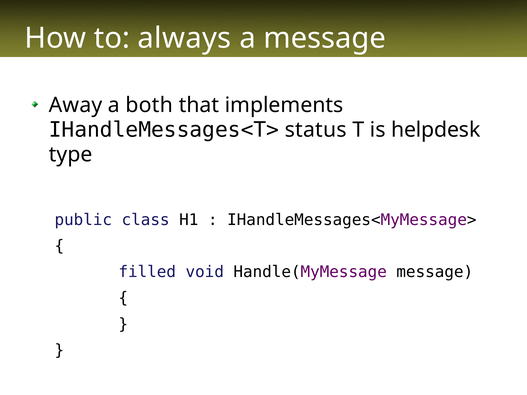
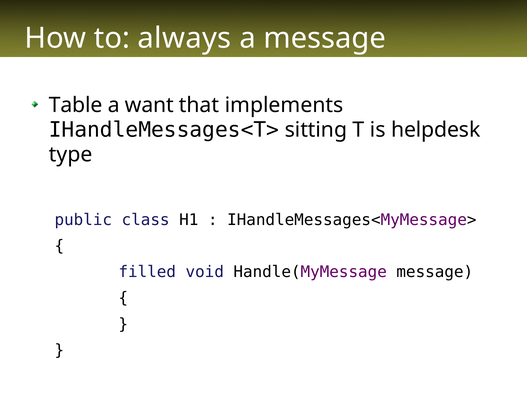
Away: Away -> Table (76, 105)
both: both -> want (149, 105)
status: status -> sitting (316, 130)
